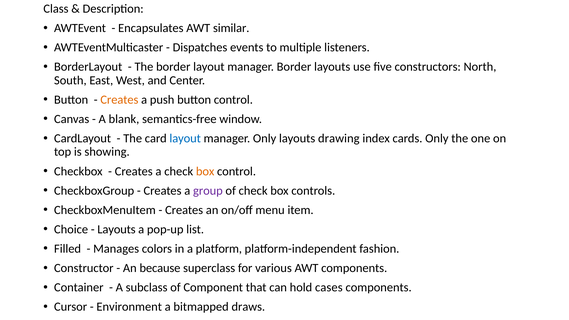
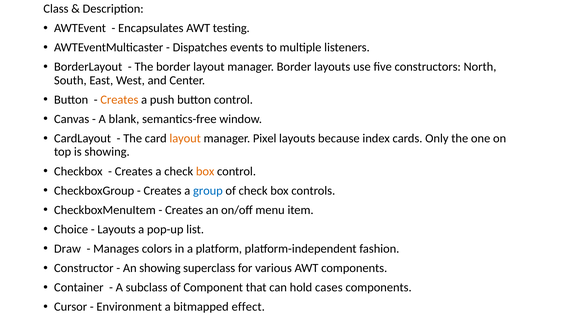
similar: similar -> testing (231, 28)
layout colour: blue -> orange (185, 138)
manager Only: Only -> Pixel (265, 138)
drawing: drawing -> because (339, 138)
group colour: purple -> blue (208, 191)
Filled: Filled -> Draw (68, 249)
An because: because -> showing (160, 268)
draws: draws -> effect (248, 307)
